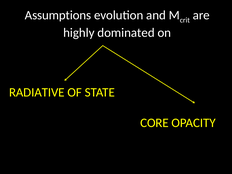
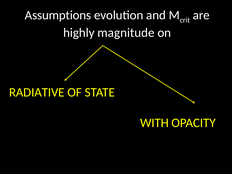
dominated: dominated -> magnitude (126, 33)
CORE: CORE -> WITH (154, 123)
